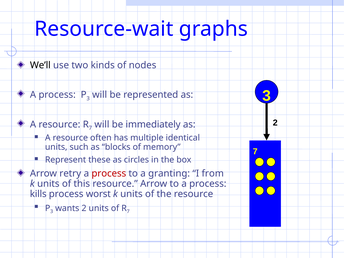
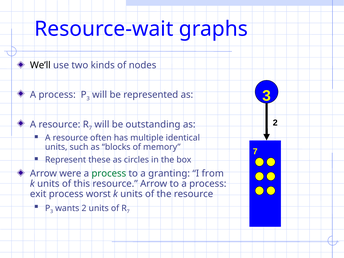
immediately: immediately -> outstanding (153, 124)
retry: retry -> were (70, 173)
process colour: red -> green (109, 173)
kills: kills -> exit (38, 194)
